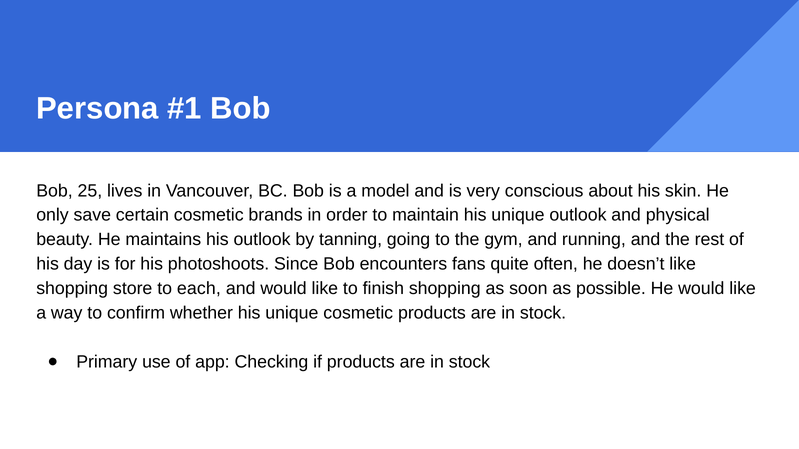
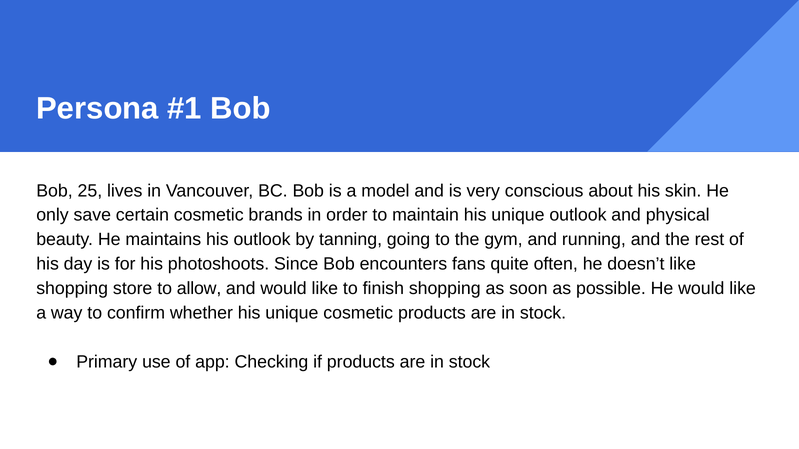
each: each -> allow (199, 289)
